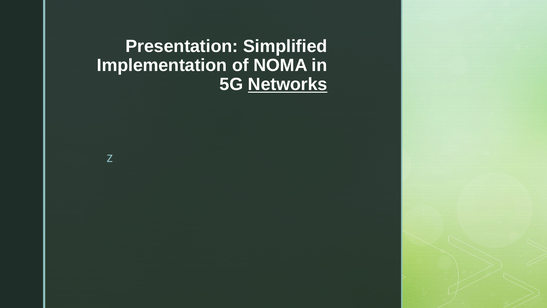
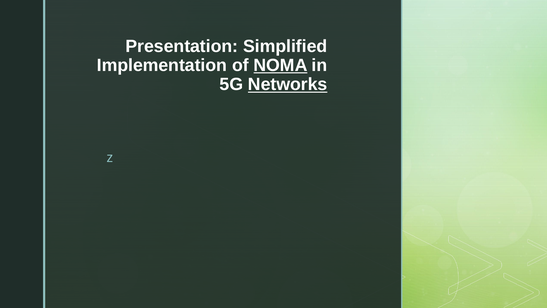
NOMA underline: none -> present (280, 65)
